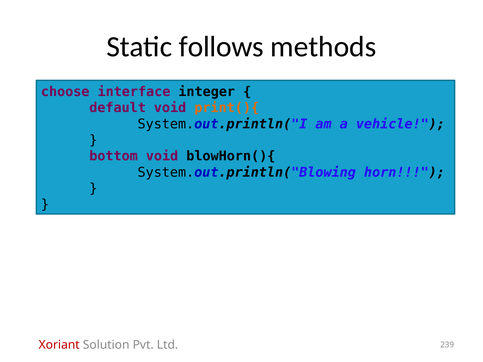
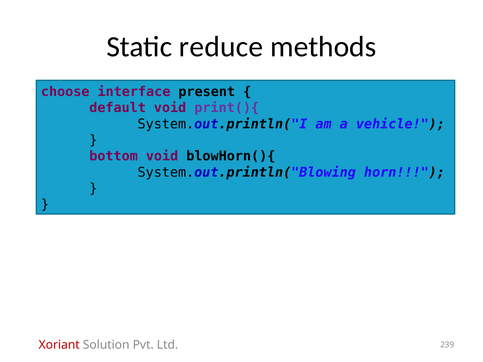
follows: follows -> reduce (221, 47)
integer: integer -> present (207, 92)
print(){ colour: orange -> purple (227, 108)
